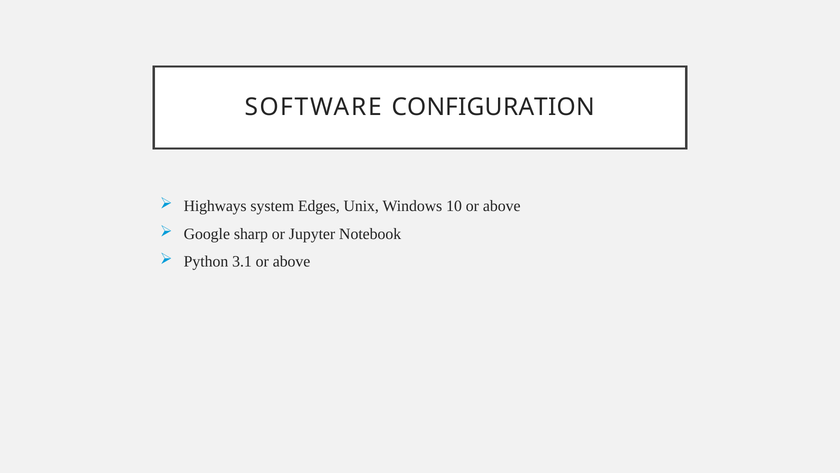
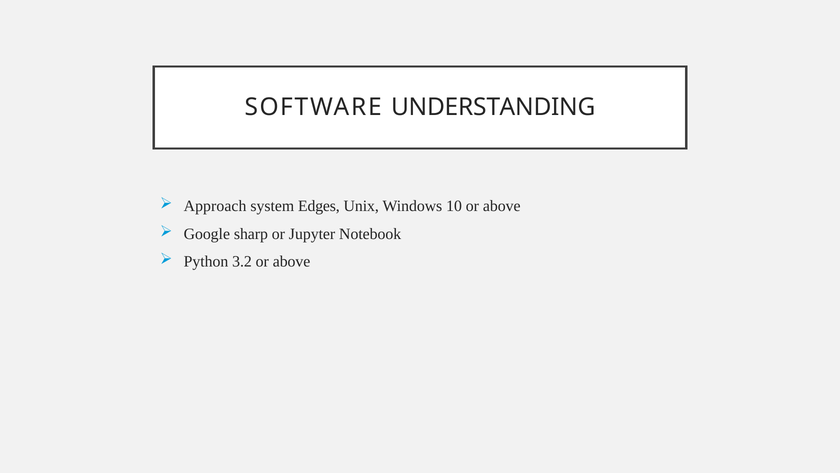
CONFIGURATION: CONFIGURATION -> UNDERSTANDING (493, 107)
Highways: Highways -> Approach (215, 206)
3.1: 3.1 -> 3.2 (242, 261)
